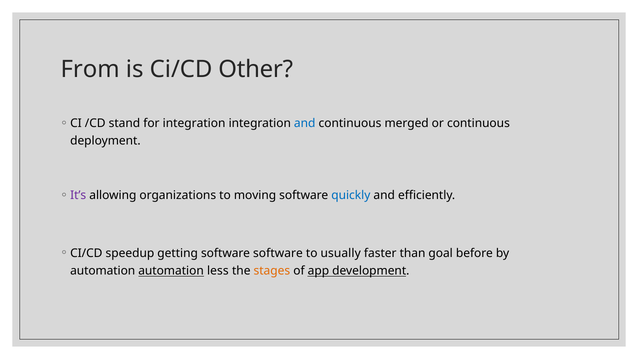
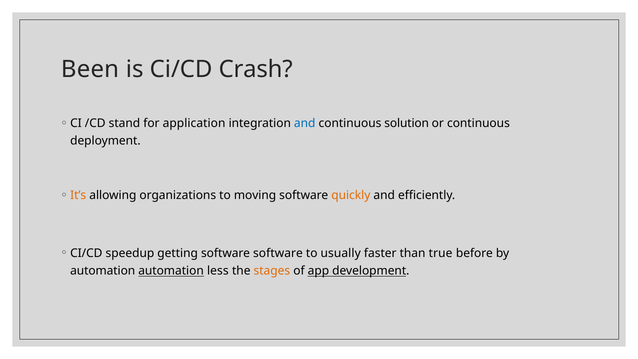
From: From -> Been (90, 69)
Other: Other -> Crash (256, 69)
for integration: integration -> application (194, 123)
merged: merged -> solution (407, 123)
It’s colour: purple -> orange (78, 195)
quickly colour: blue -> orange (351, 195)
goal: goal -> true (441, 253)
